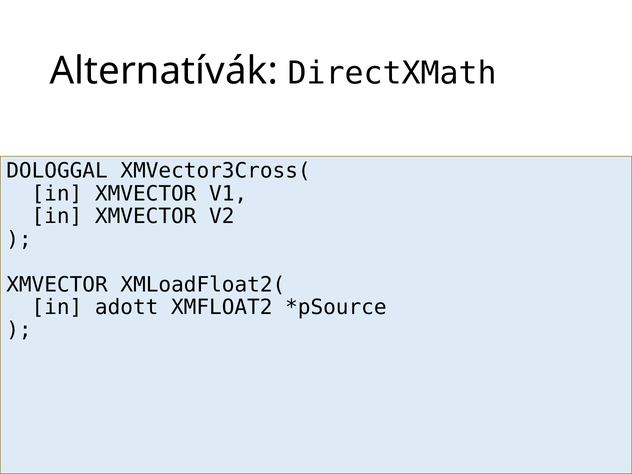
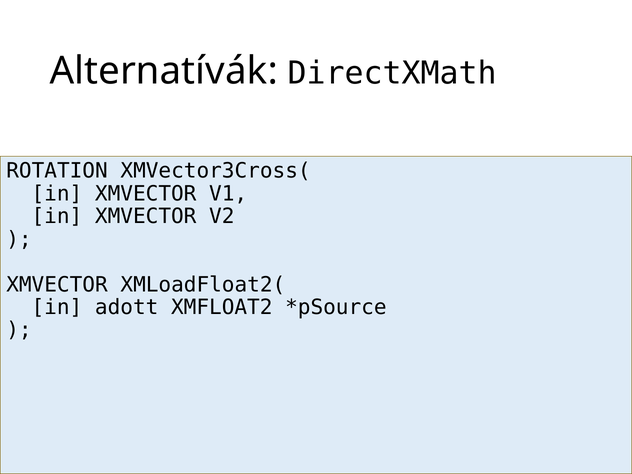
DOLOGGAL: DOLOGGAL -> ROTATION (57, 171)
